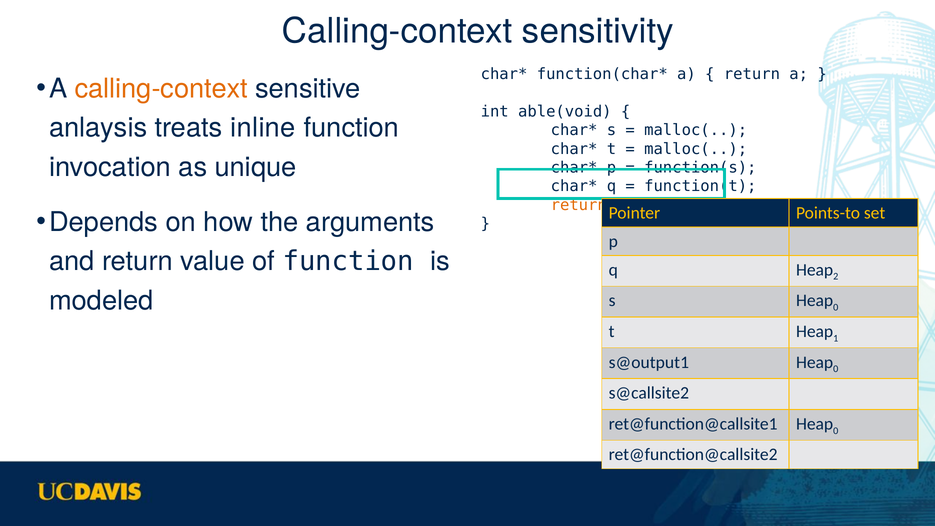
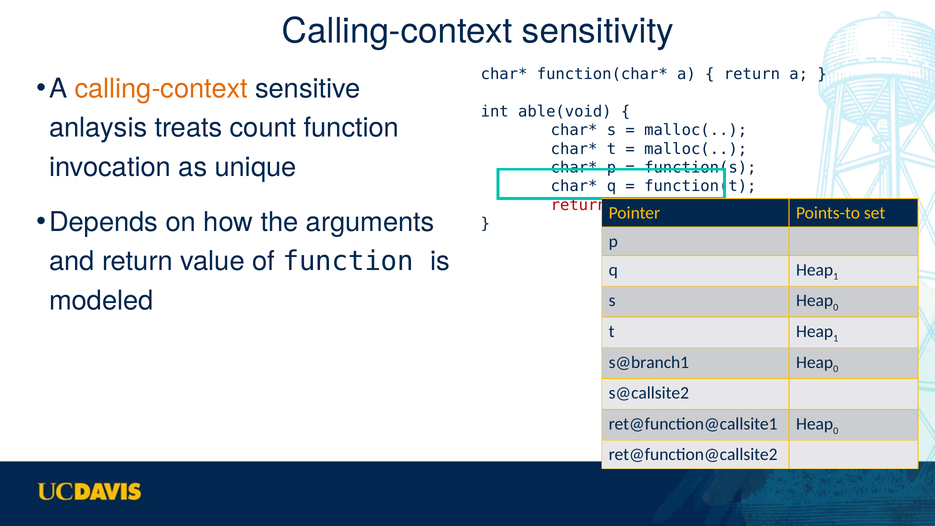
inline: inline -> count (263, 128)
return colour: orange -> red (579, 205)
2: 2 -> 1 (836, 277)
s@output1: s@output1 -> s@branch1 (649, 362)
